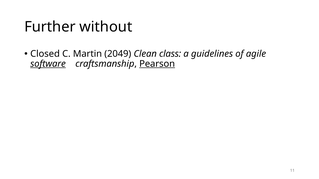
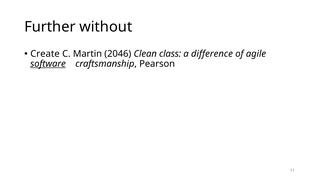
Closed: Closed -> Create (45, 54)
2049: 2049 -> 2046 (118, 54)
guidelines: guidelines -> difference (212, 54)
Pearson underline: present -> none (157, 64)
